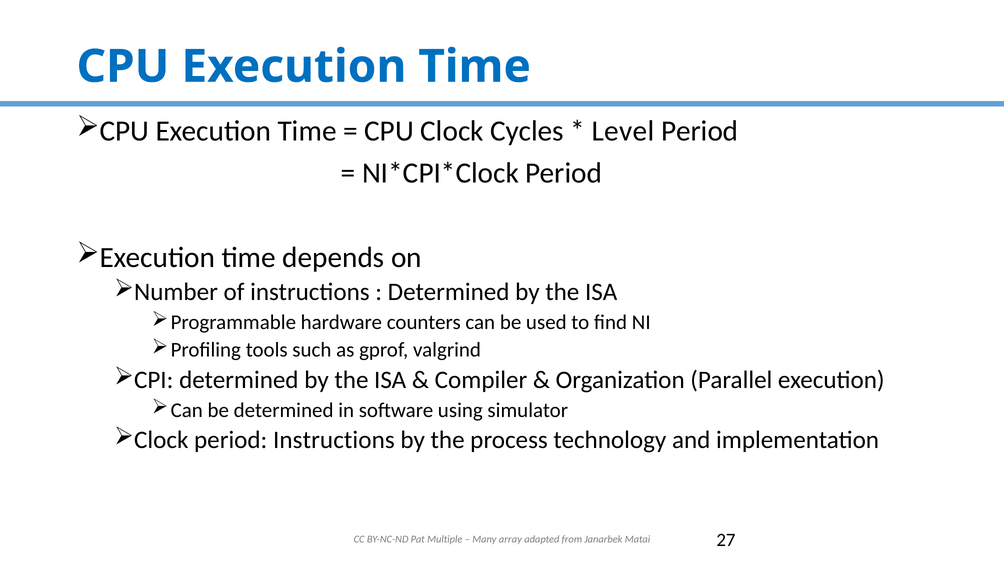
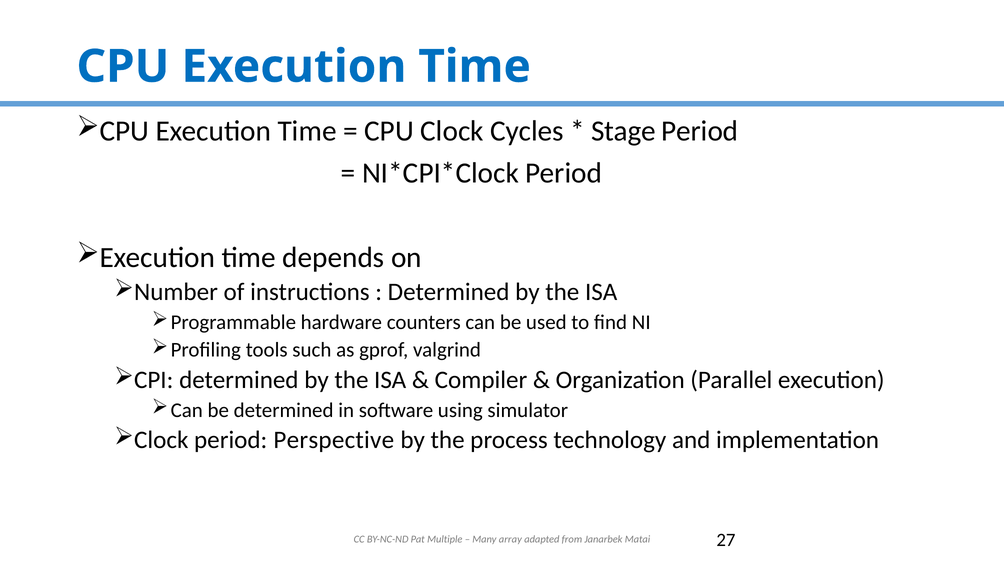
Level: Level -> Stage (623, 131)
period Instructions: Instructions -> Perspective (334, 440)
